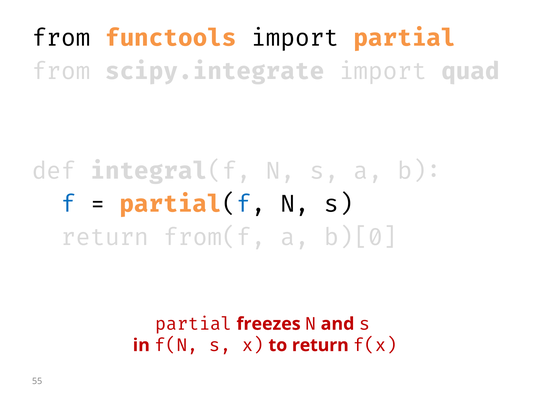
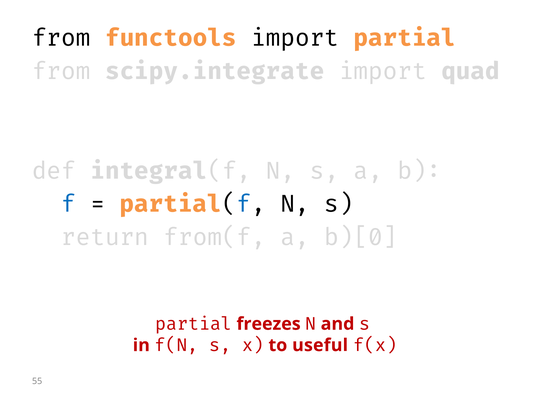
to return: return -> useful (320, 346)
